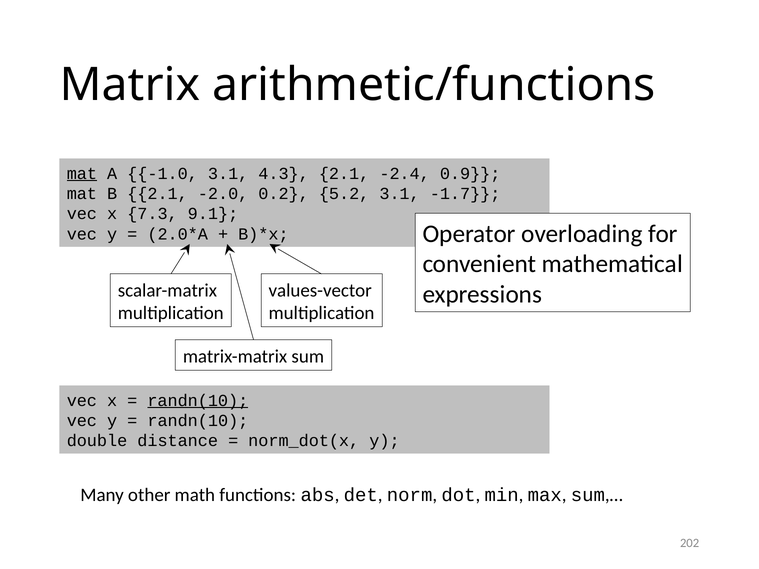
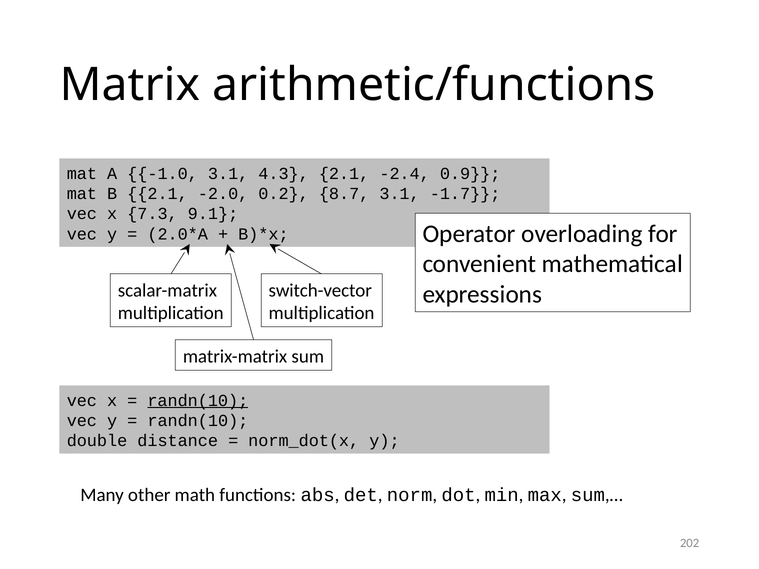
mat underline: present -> none (82, 174)
5.2: 5.2 -> 8.7 (344, 194)
values-vector: values-vector -> switch-vector (320, 291)
